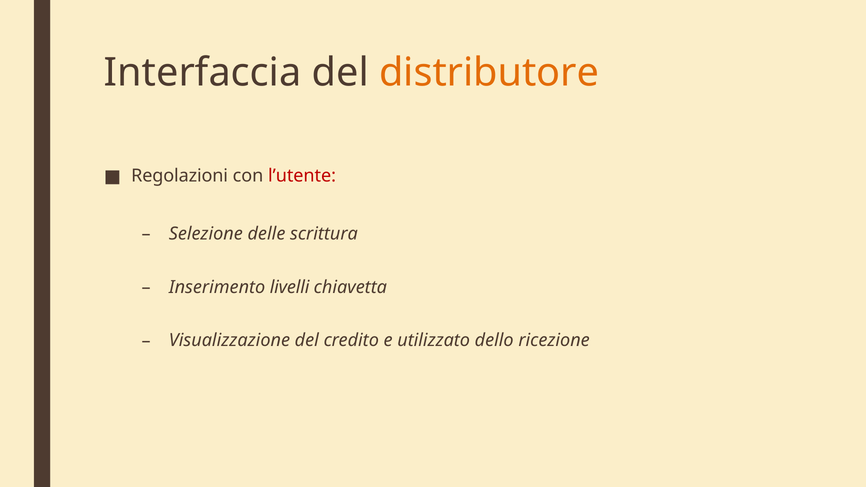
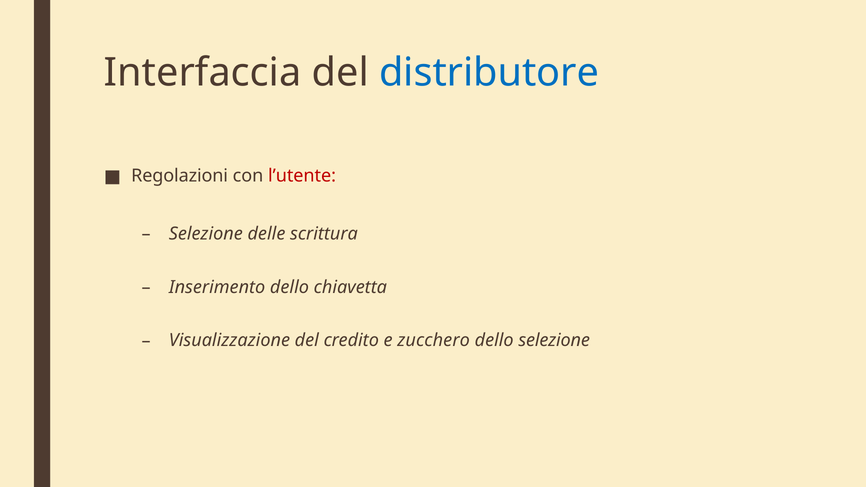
distributore colour: orange -> blue (489, 73)
Inserimento livelli: livelli -> dello (289, 287)
utilizzato: utilizzato -> zucchero (434, 340)
dello ricezione: ricezione -> selezione (554, 340)
